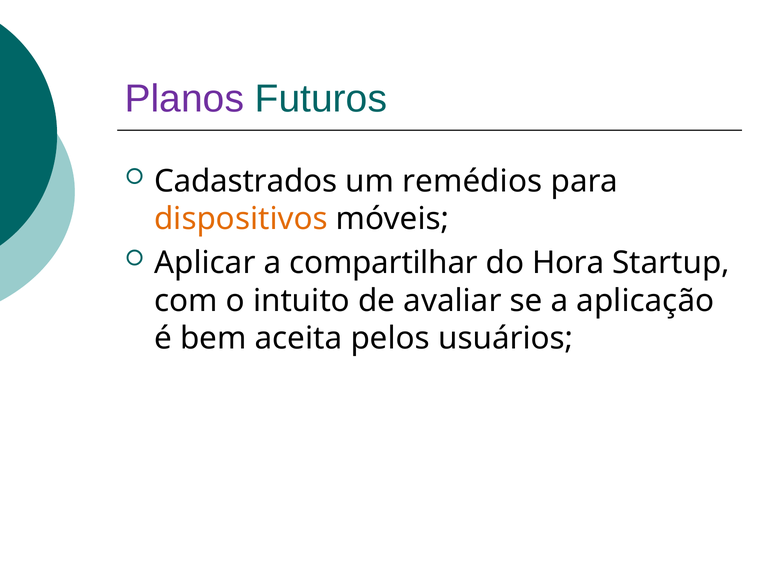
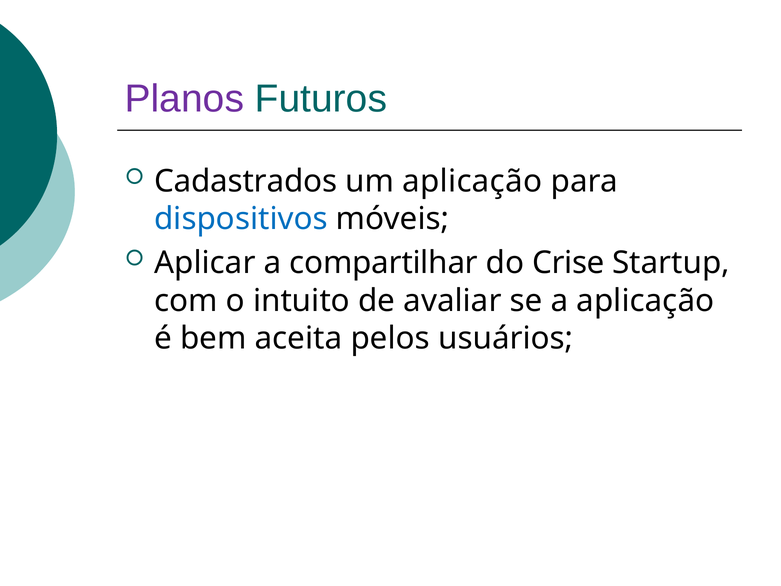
um remédios: remédios -> aplicação (472, 181)
dispositivos colour: orange -> blue (241, 219)
Hora: Hora -> Crise (568, 263)
